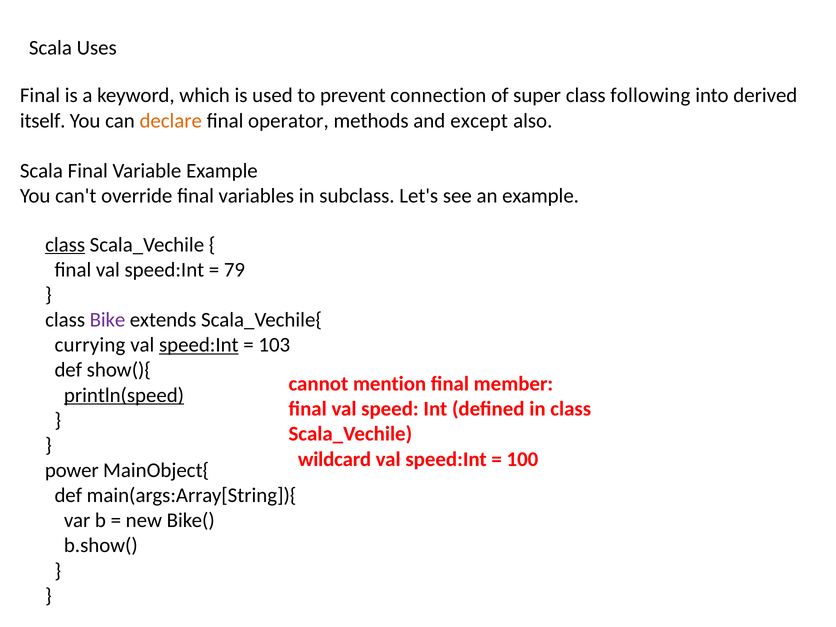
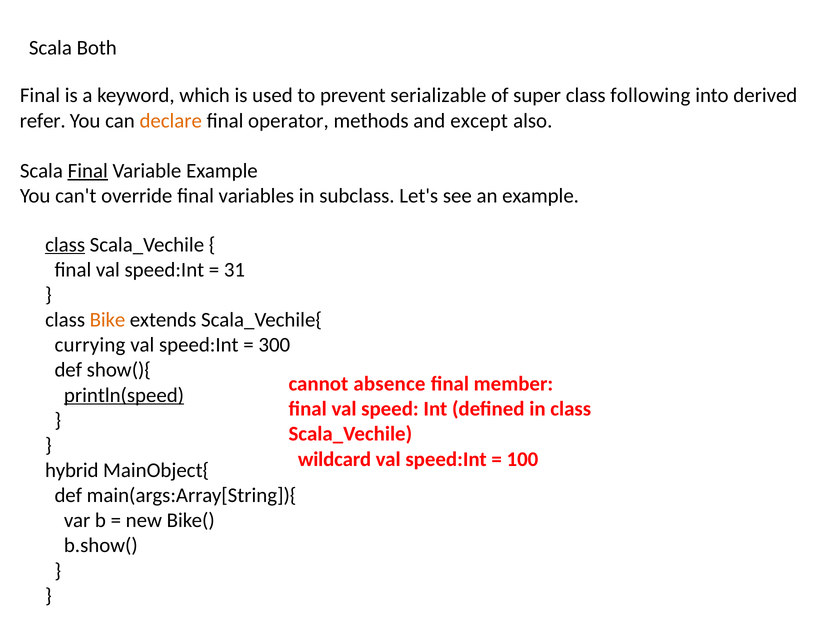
Uses: Uses -> Both (97, 48)
connection: connection -> serializable (438, 96)
itself: itself -> refer (43, 121)
Final underline: none -> present (88, 171)
79: 79 -> 31 (234, 270)
Bike colour: purple -> orange (108, 320)
speed:Int underline: present -> none (199, 345)
103: 103 -> 300 (274, 345)
mention: mention -> absence (389, 384)
power: power -> hybrid (72, 470)
